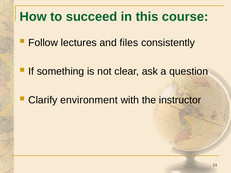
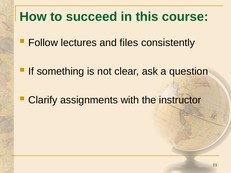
environment: environment -> assignments (89, 100)
